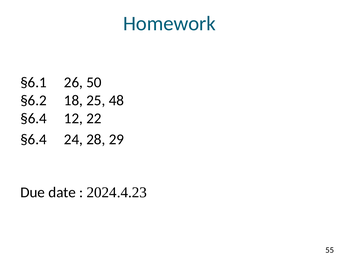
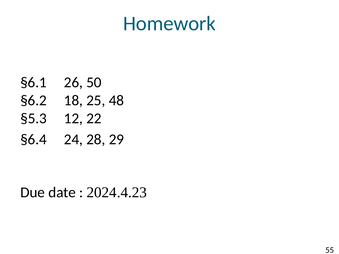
§6.4: §6.4 -> §5.3 (34, 119)
